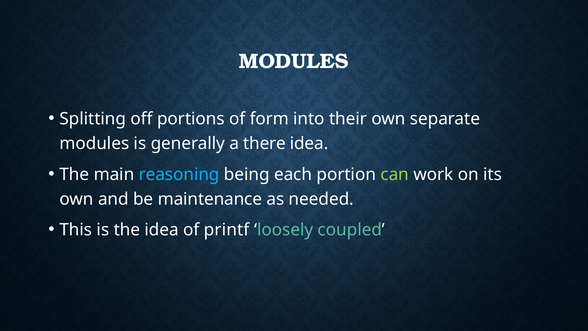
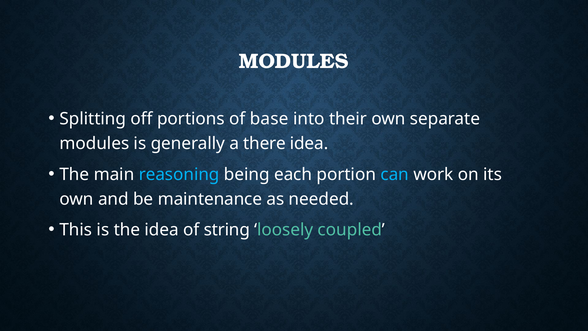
form: form -> base (269, 119)
can colour: light green -> light blue (395, 174)
printf: printf -> string (227, 230)
